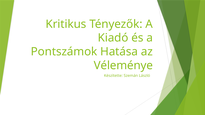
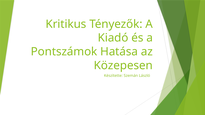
Véleménye: Véleménye -> Közepesen (123, 66)
